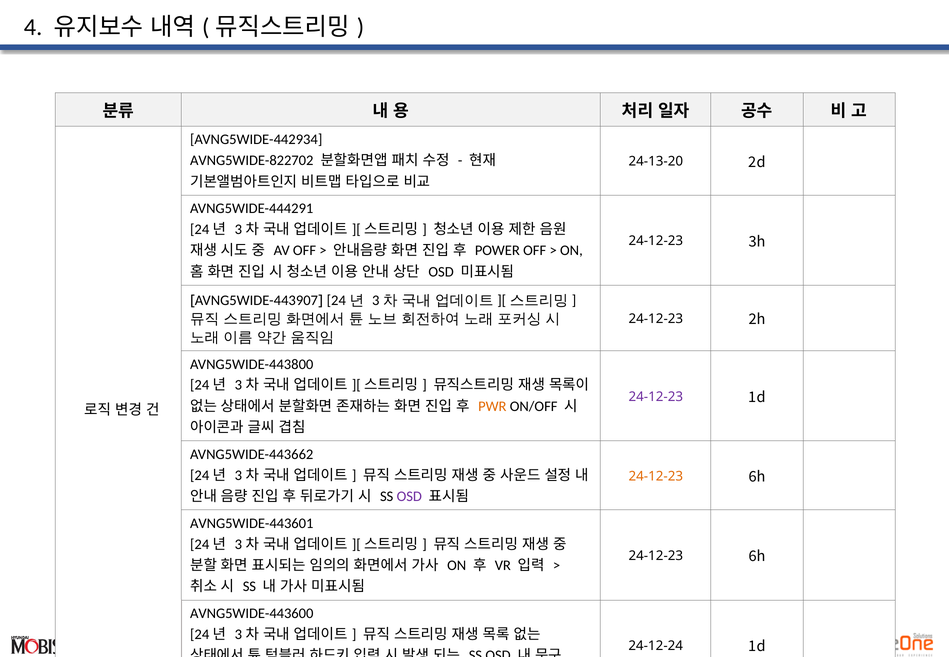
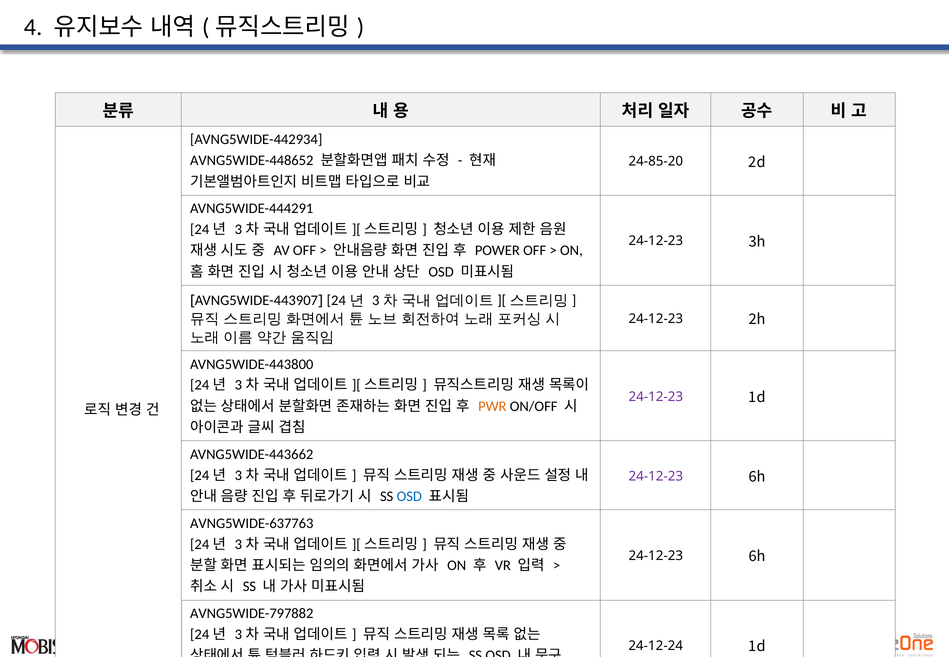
AVNG5WIDE-822702: AVNG5WIDE-822702 -> AVNG5WIDE-448652 (252, 161)
24-13-20: 24-13-20 -> 24-85-20 (656, 161)
24-12-23 colour: orange -> purple (656, 476)
OSD colour: purple -> blue (409, 496)
AVNG5WIDE-443601: AVNG5WIDE-443601 -> AVNG5WIDE-637763 (252, 523)
AVNG5WIDE-443600: AVNG5WIDE-443600 -> AVNG5WIDE-797882 (252, 613)
